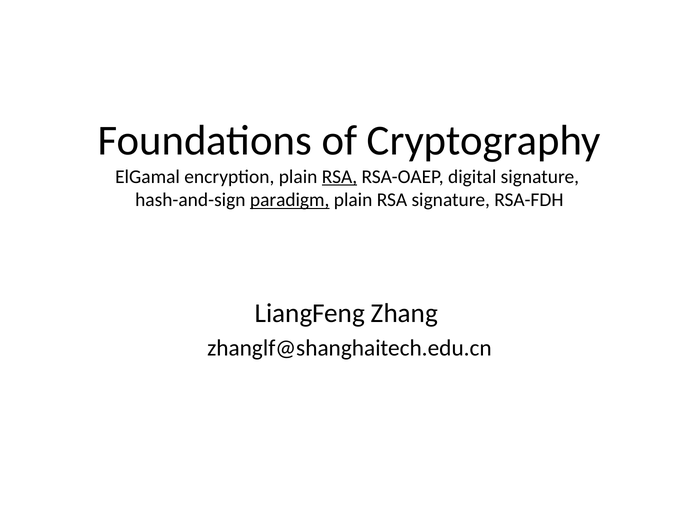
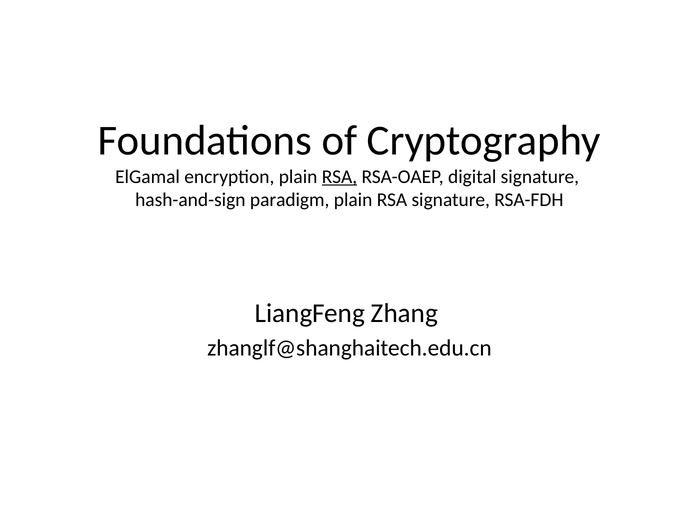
paradigm underline: present -> none (290, 200)
